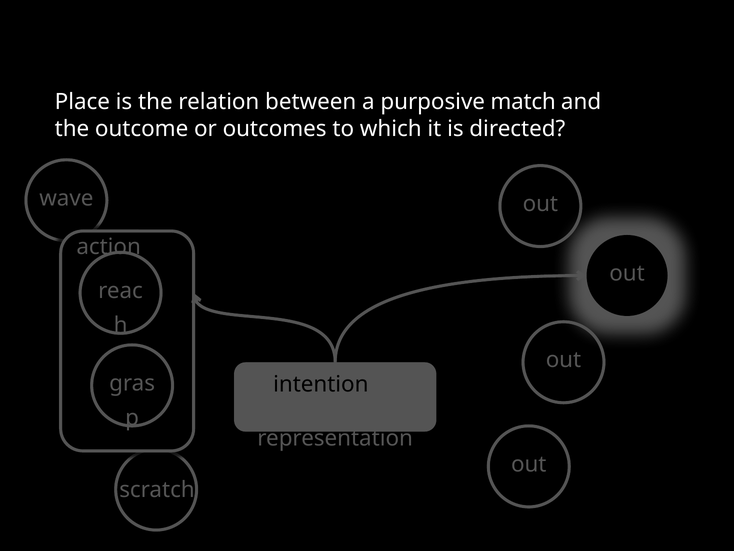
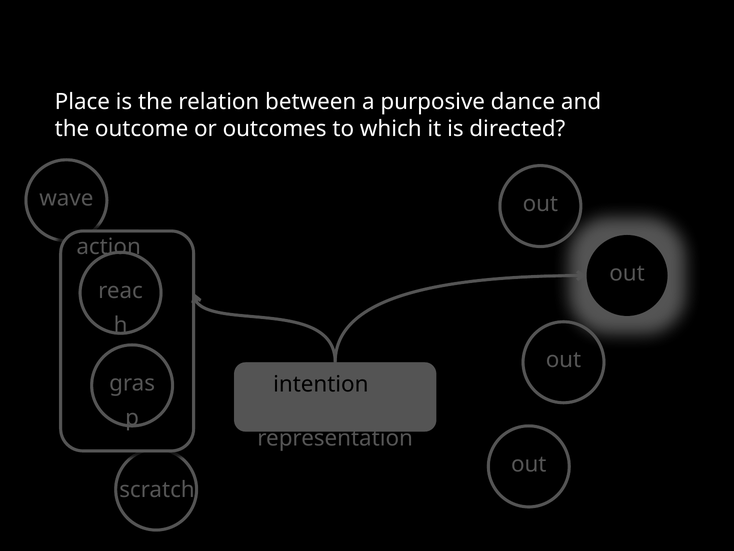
match: match -> dance (523, 102)
